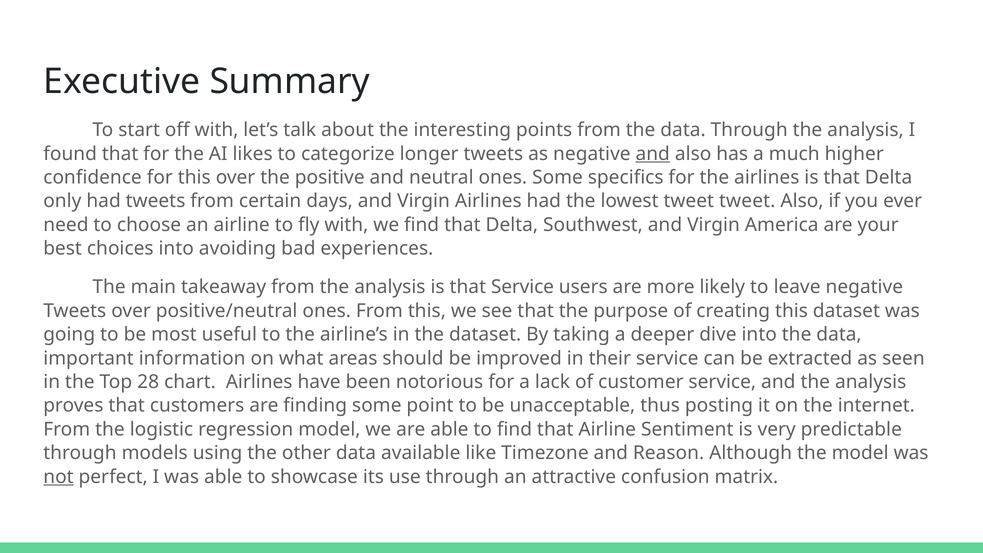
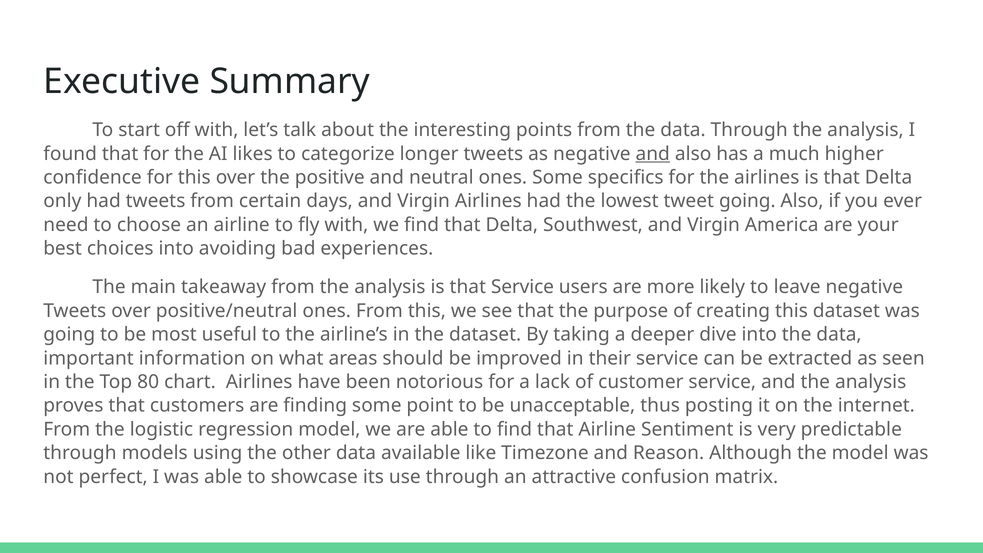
tweet tweet: tweet -> going (747, 201)
28: 28 -> 80 (148, 382)
not underline: present -> none (58, 477)
